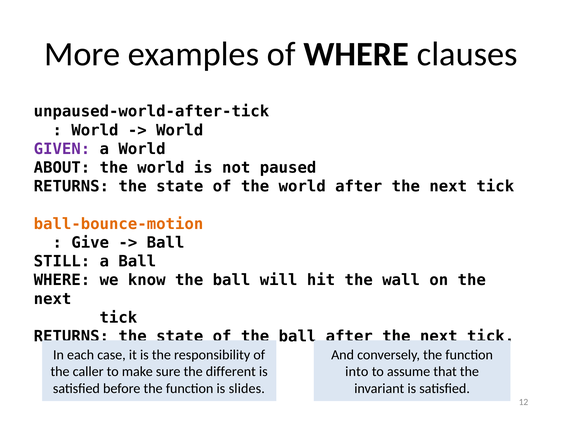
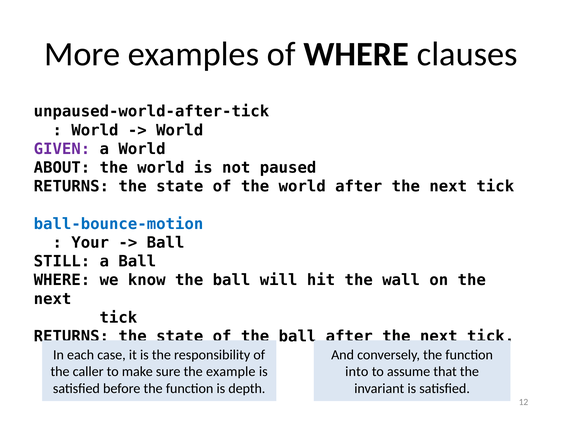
ball-bounce-motion colour: orange -> blue (118, 224)
Give: Give -> Your (90, 243)
different: different -> example (231, 372)
slides: slides -> depth (247, 389)
